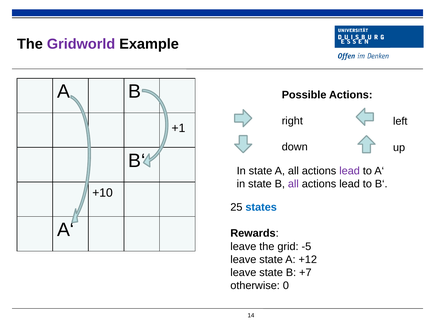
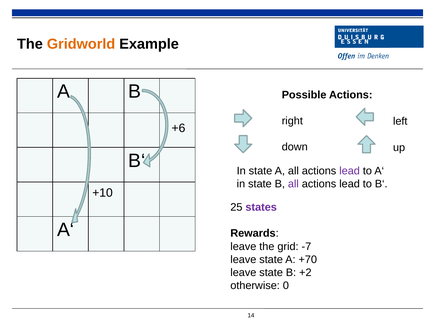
Gridworld colour: purple -> orange (81, 44)
+1: +1 -> +6 (178, 128)
states colour: blue -> purple (261, 207)
-5: -5 -> -7 (306, 247)
+12: +12 -> +70 (308, 260)
+7: +7 -> +2 (305, 273)
